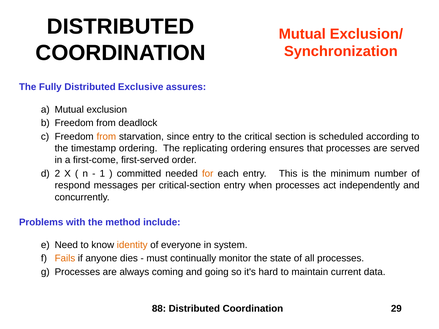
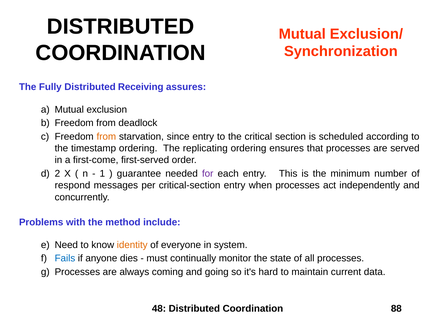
Exclusive: Exclusive -> Receiving (141, 87)
committed: committed -> guarantee (139, 174)
for colour: orange -> purple (208, 174)
Fails colour: orange -> blue (65, 259)
88: 88 -> 48 (159, 309)
29: 29 -> 88 (396, 309)
